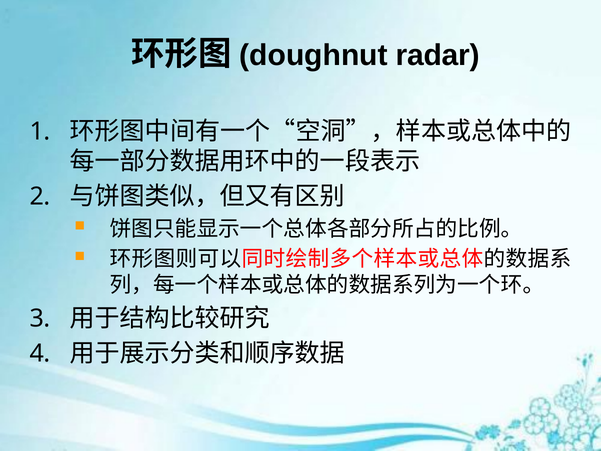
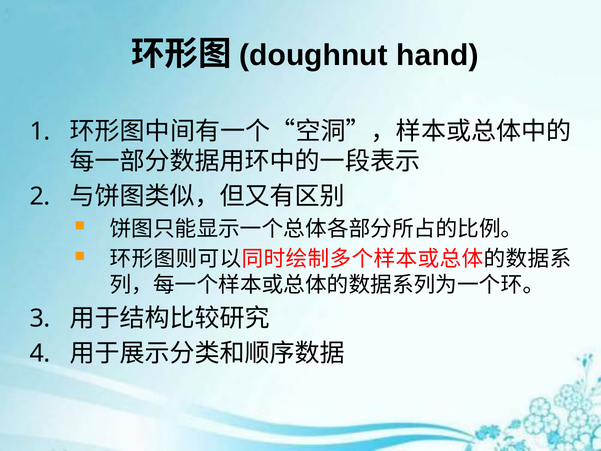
radar: radar -> hand (438, 55)
